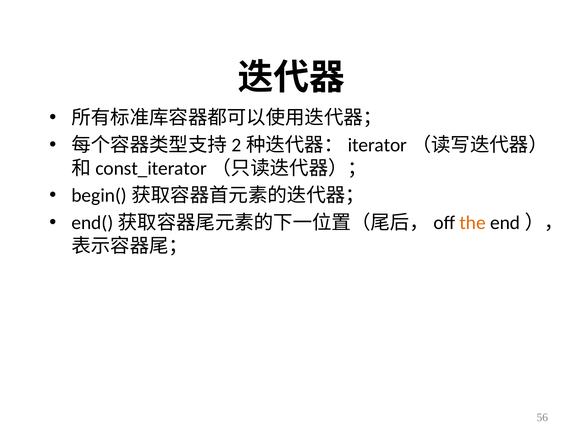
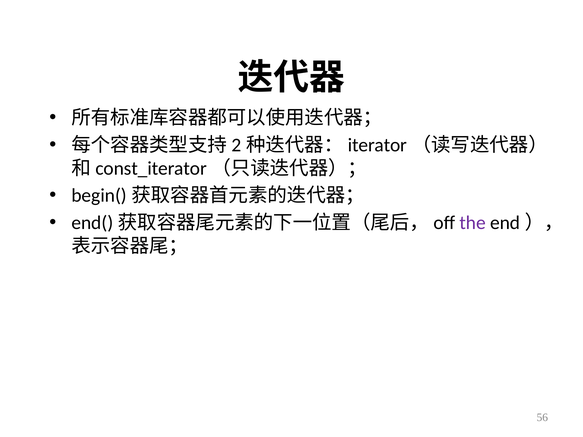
the colour: orange -> purple (473, 223)
